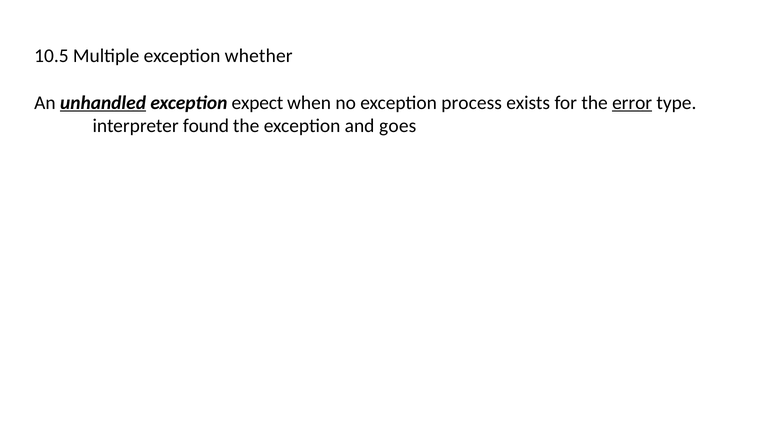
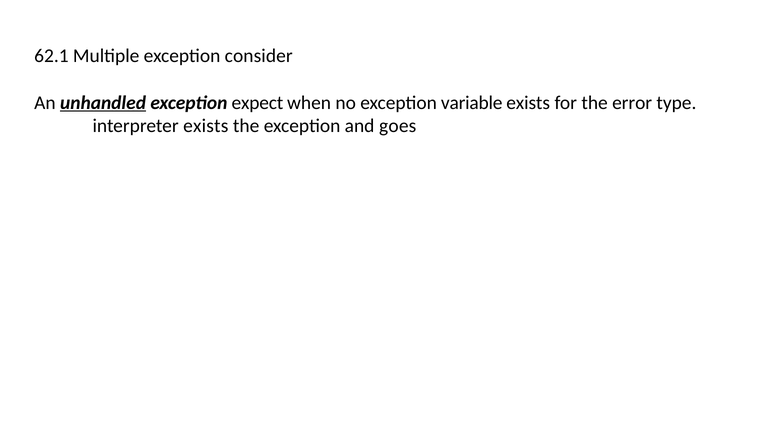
10.5: 10.5 -> 62.1 (51, 56)
whether: whether -> consider (259, 56)
process: process -> variable (472, 103)
error underline: present -> none (632, 103)
interpreter found: found -> exists (206, 126)
